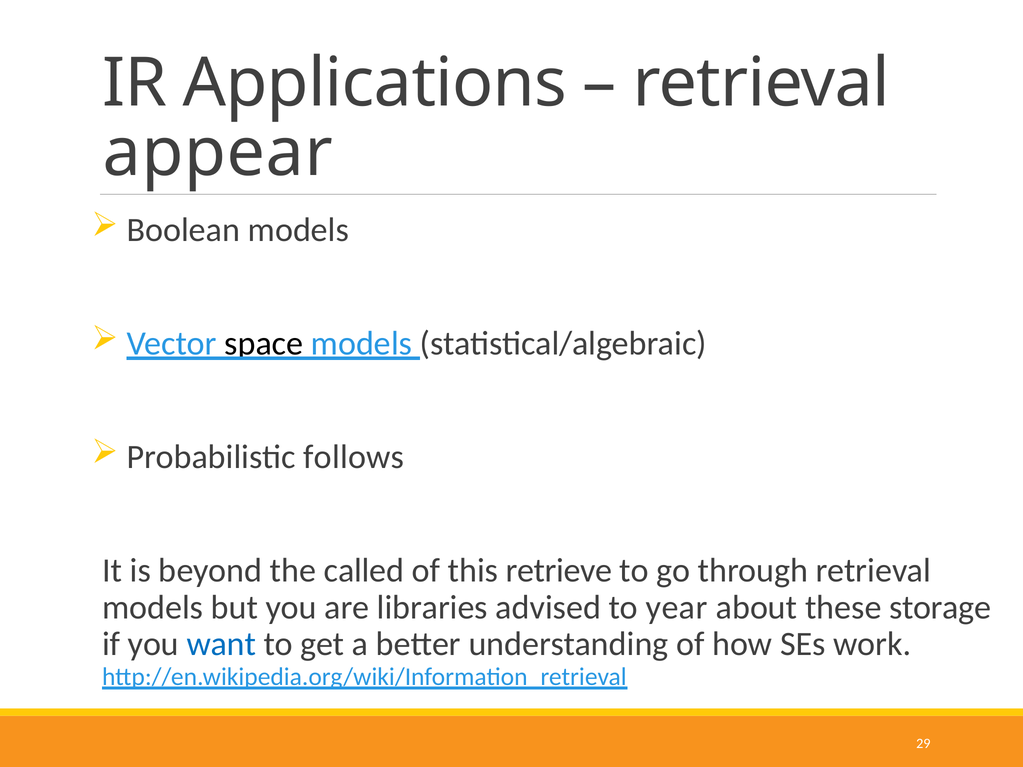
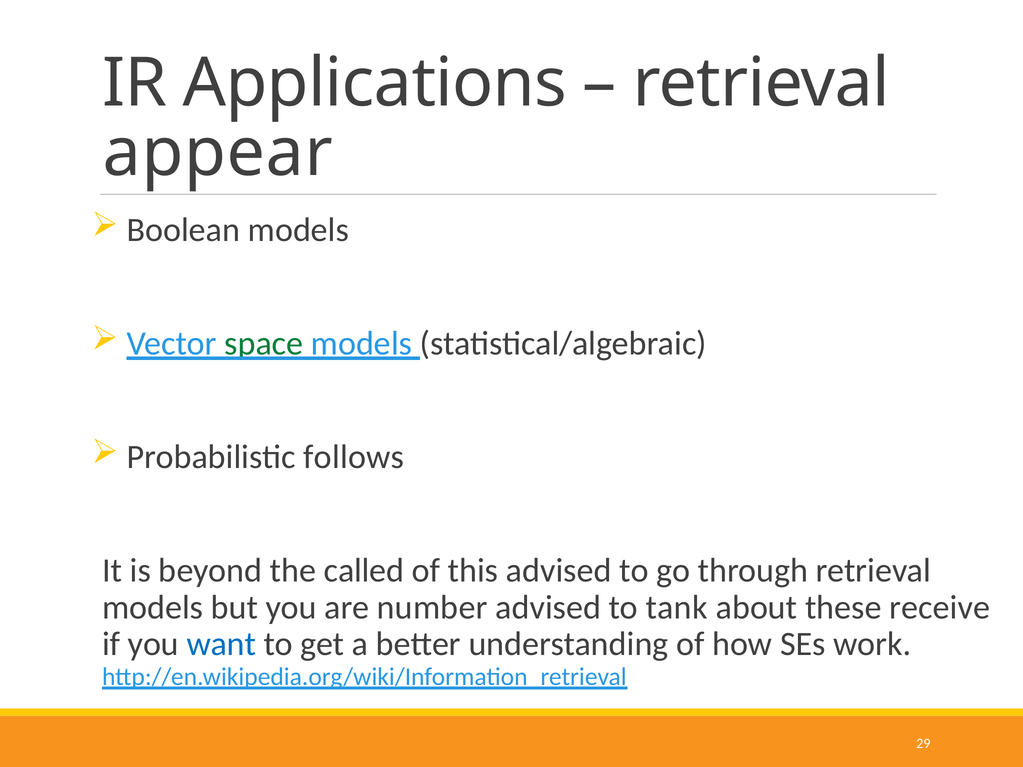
space colour: black -> green (264, 344)
this retrieve: retrieve -> advised (559, 571)
libraries: libraries -> number (432, 608)
year: year -> tank (677, 608)
storage: storage -> receive (940, 608)
